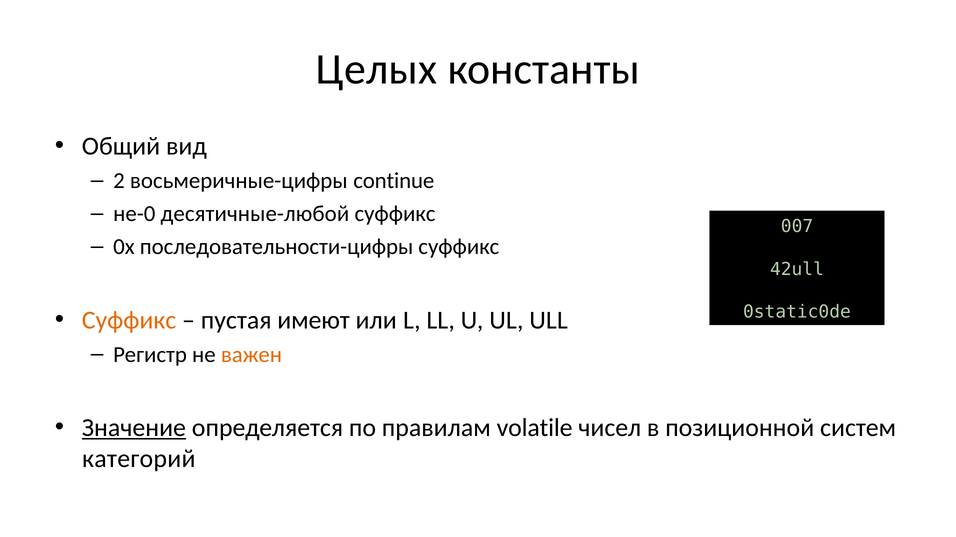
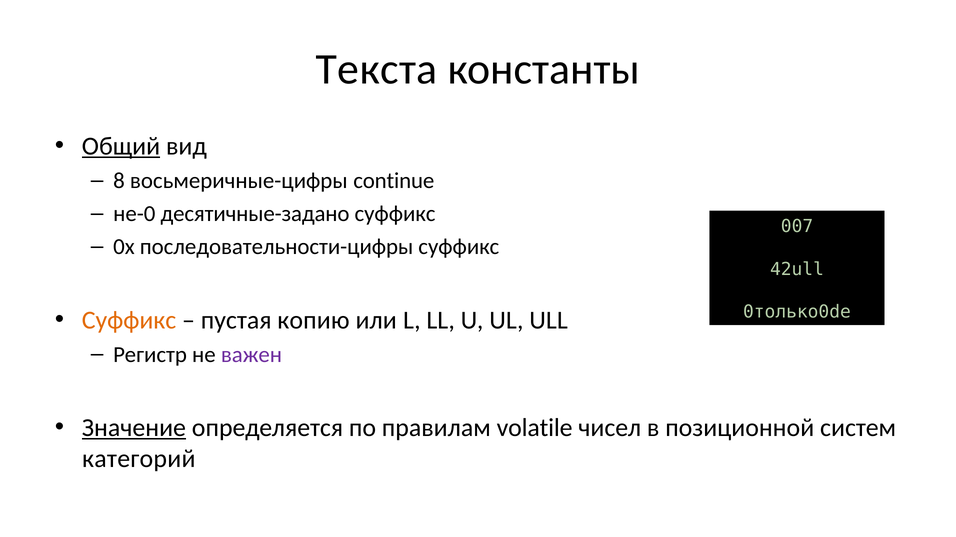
Целых: Целых -> Текста (377, 69)
Общий underline: none -> present (121, 146)
2: 2 -> 8 (119, 181)
десятичные-любой: десятичные-любой -> десятичные-задано (255, 214)
0static0de: 0static0de -> 0только0de (797, 312)
имеют: имеют -> копию (313, 320)
важен colour: orange -> purple (251, 355)
